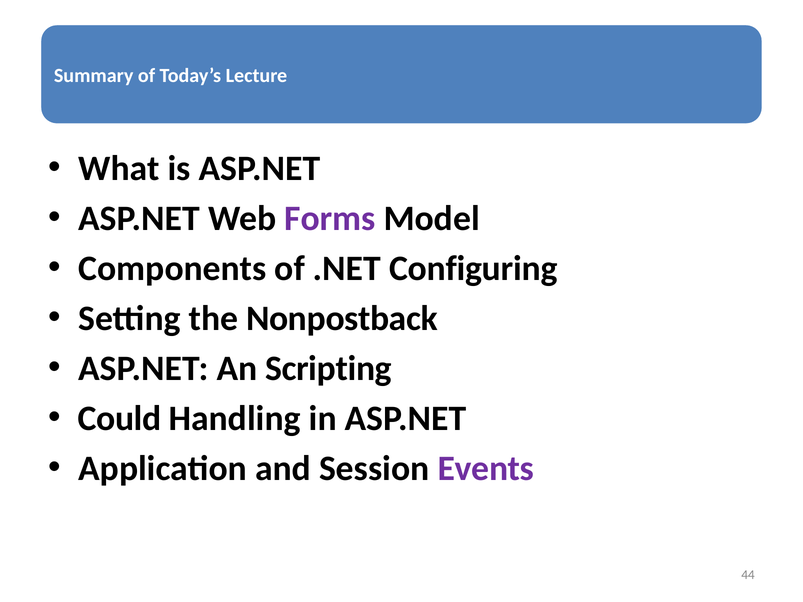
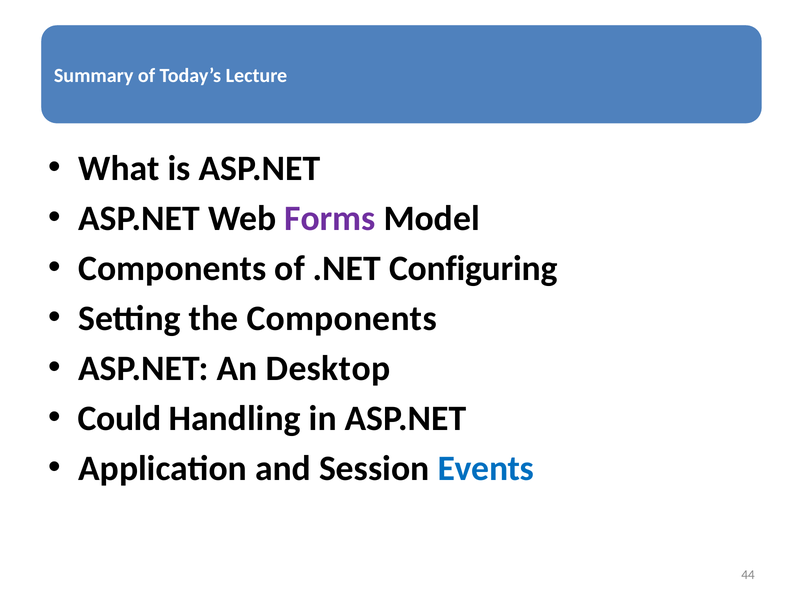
the Nonpostback: Nonpostback -> Components (342, 319)
Scripting: Scripting -> Desktop (328, 369)
Events colour: purple -> blue (486, 469)
